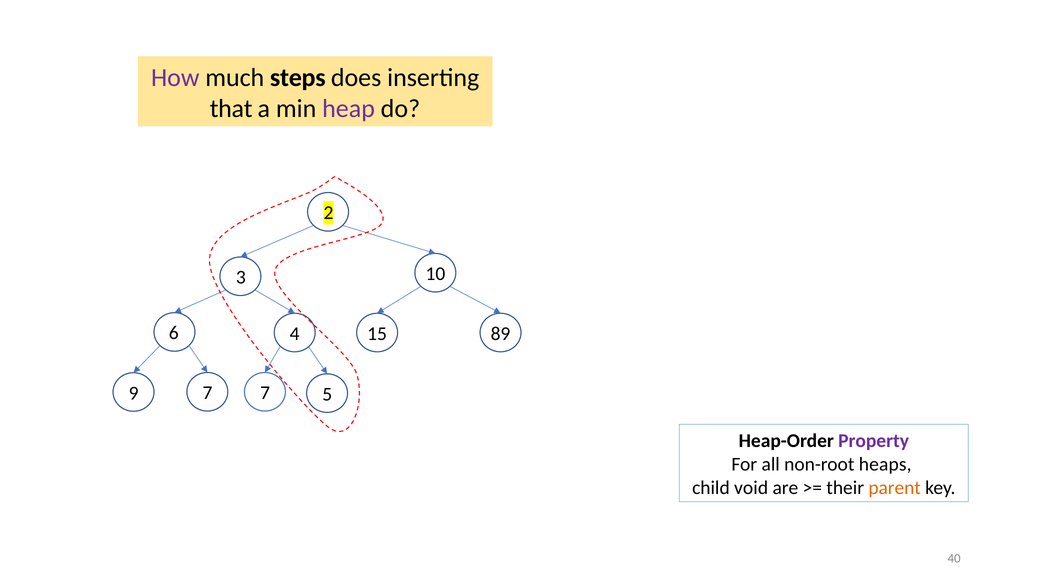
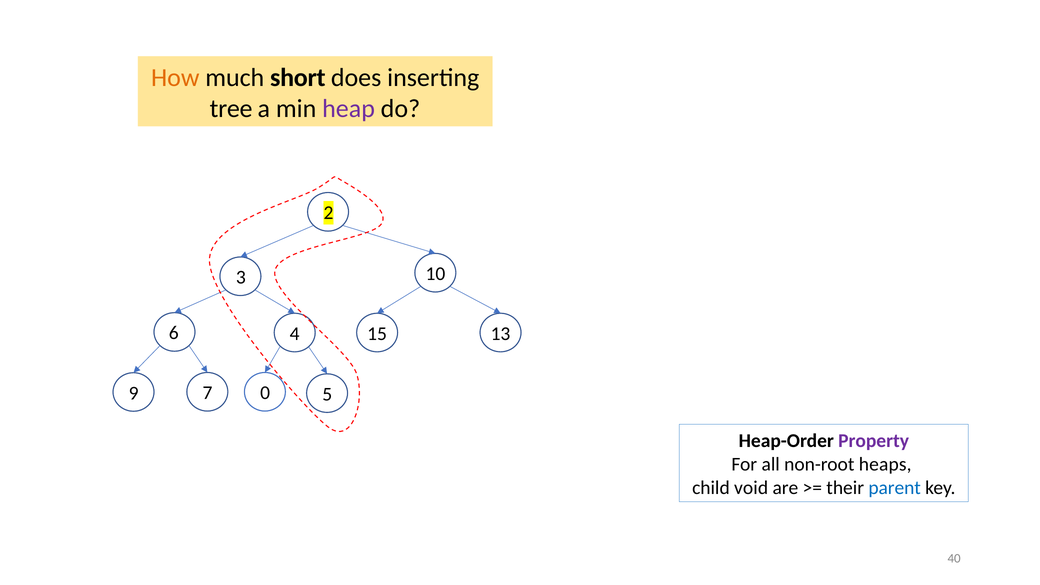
How colour: purple -> orange (175, 77)
steps: steps -> short (298, 77)
that: that -> tree (231, 109)
89: 89 -> 13 (500, 334)
7 7: 7 -> 0 (265, 393)
parent colour: orange -> blue (895, 488)
